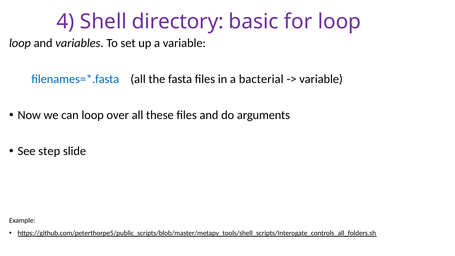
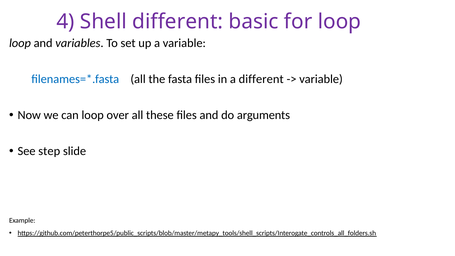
Shell directory: directory -> different (178, 22)
a bacterial: bacterial -> different (261, 79)
